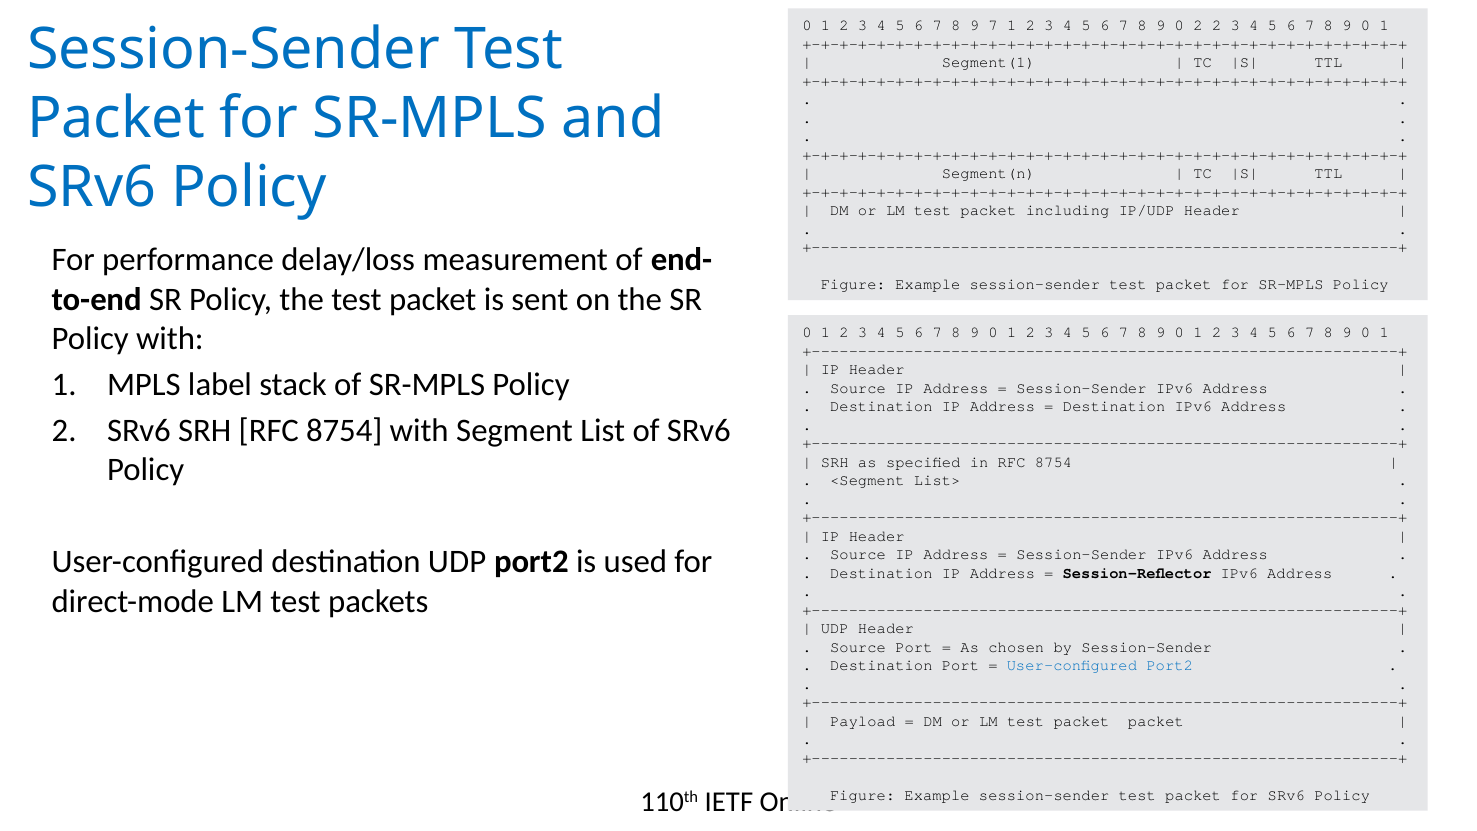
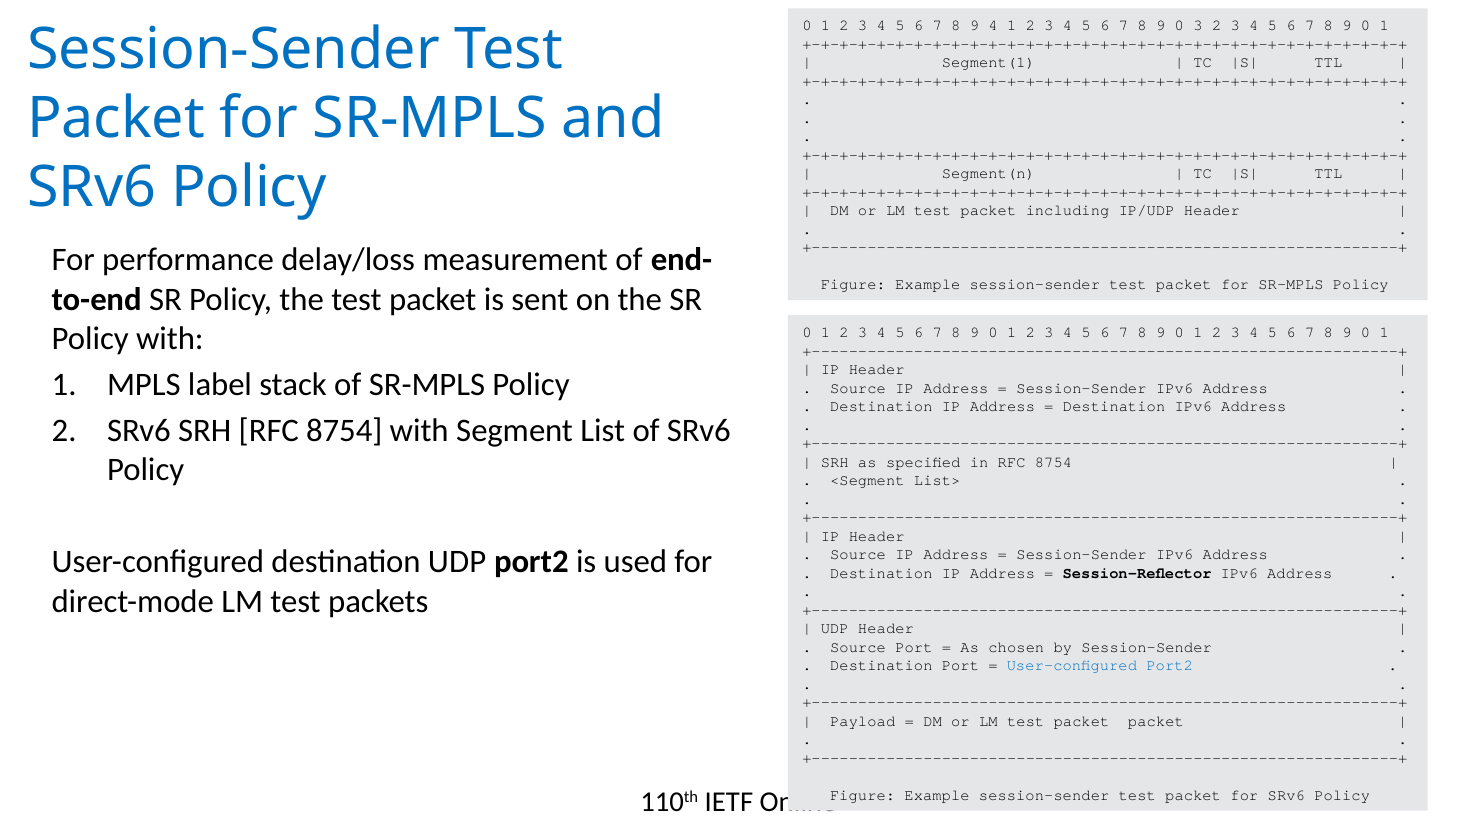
9 7: 7 -> 4 (993, 26)
0 2: 2 -> 3 (1198, 26)
